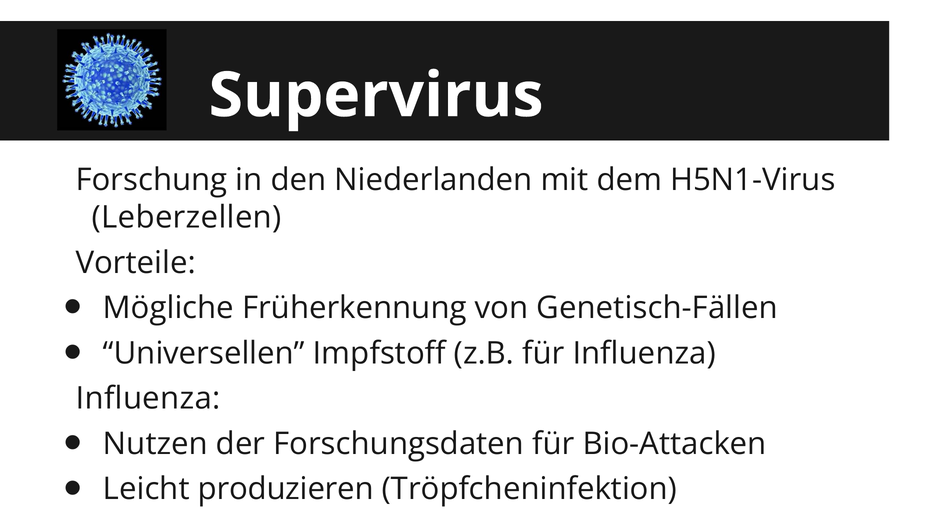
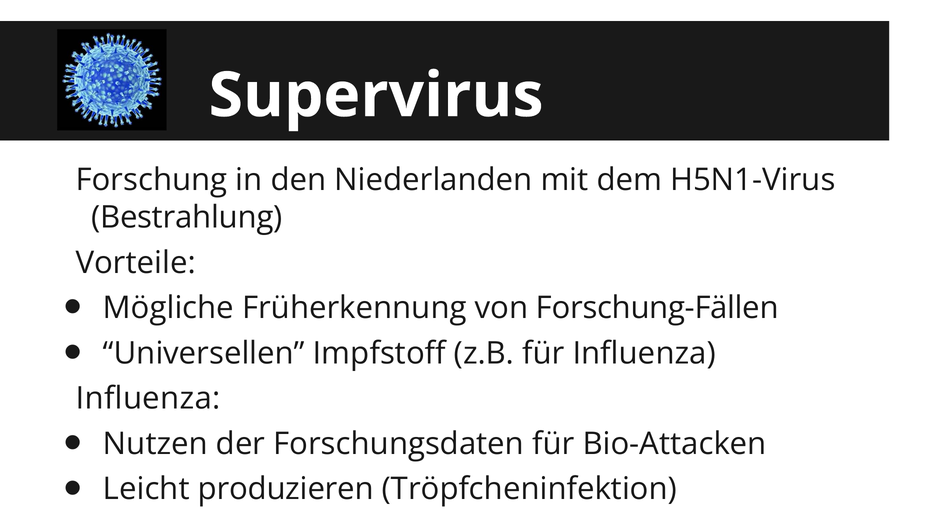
Leberzellen: Leberzellen -> Bestrahlung (187, 217)
Genetisch-Fällen: Genetisch-Fällen -> Forschung-Fällen (657, 308)
